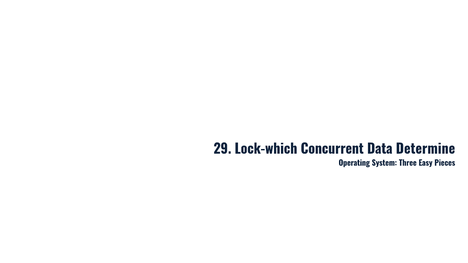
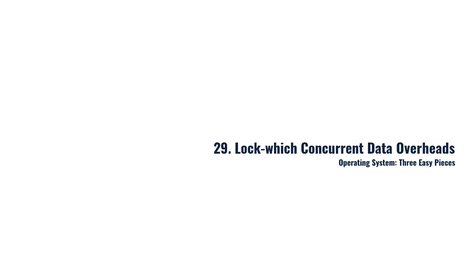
Determine: Determine -> Overheads (426, 149)
